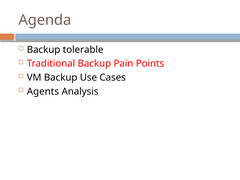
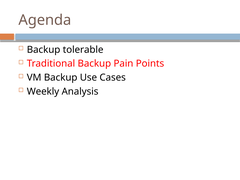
Agents: Agents -> Weekly (43, 91)
